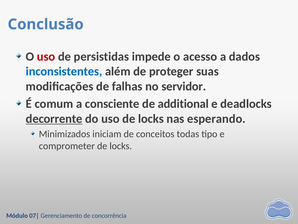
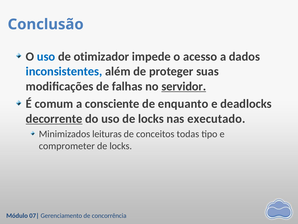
uso colour: red -> blue (46, 56)
persistidas: persistidas -> otimizador (101, 56)
servidor underline: none -> present (184, 86)
additional: additional -> enquanto (183, 104)
esperando: esperando -> executado (216, 118)
iniciam: iniciam -> leituras (107, 134)
